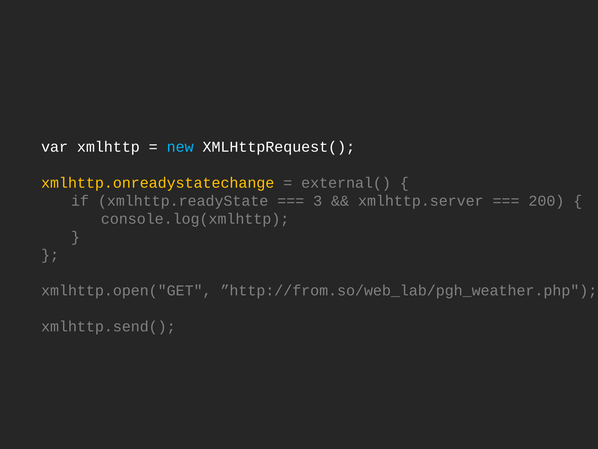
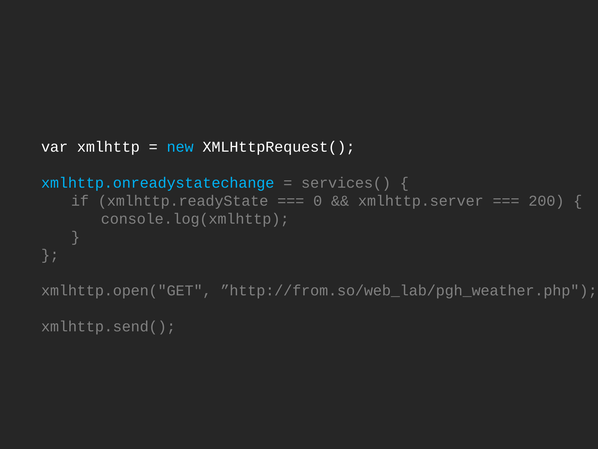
xmlhttp.onreadystatechange colour: yellow -> light blue (158, 183)
external(: external( -> services( (346, 183)
3: 3 -> 0 (318, 201)
